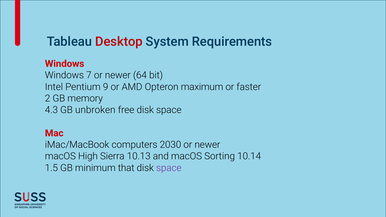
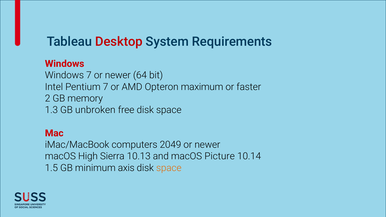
Pentium 9: 9 -> 7 (106, 87)
4.3: 4.3 -> 1.3 (51, 110)
2030: 2030 -> 2049 (170, 145)
Sorting: Sorting -> Picture (220, 156)
that: that -> axis (126, 168)
space colour: purple -> orange (169, 168)
